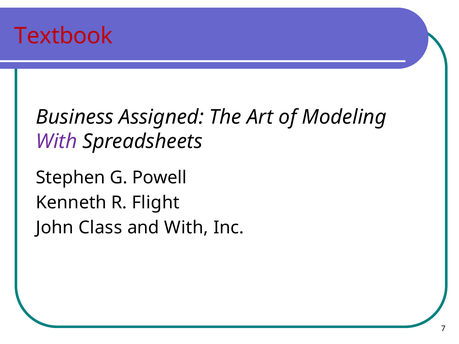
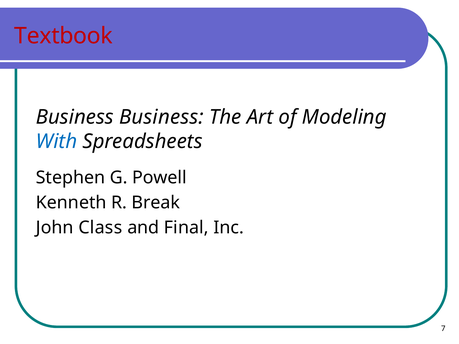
Business Assigned: Assigned -> Business (161, 117)
With colour: purple -> blue (57, 142)
Flight: Flight -> Break (156, 203)
and With: With -> Final (186, 228)
